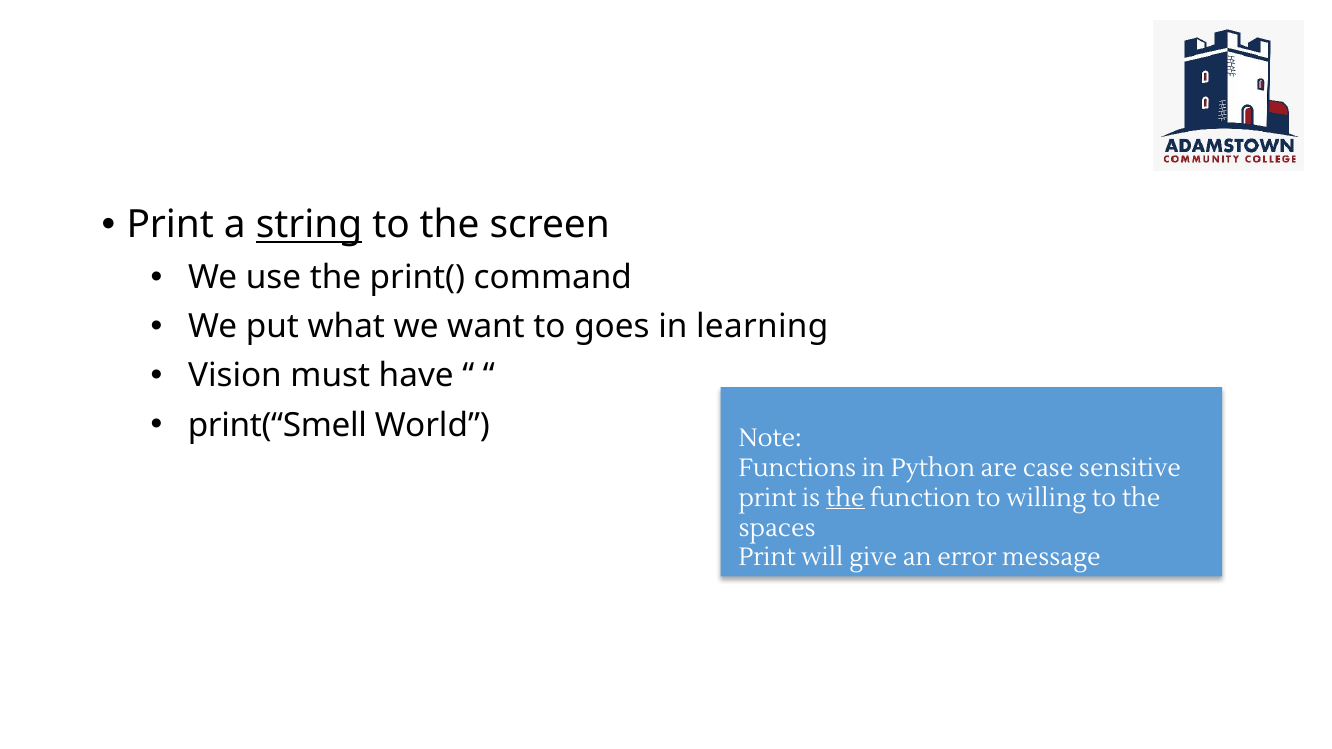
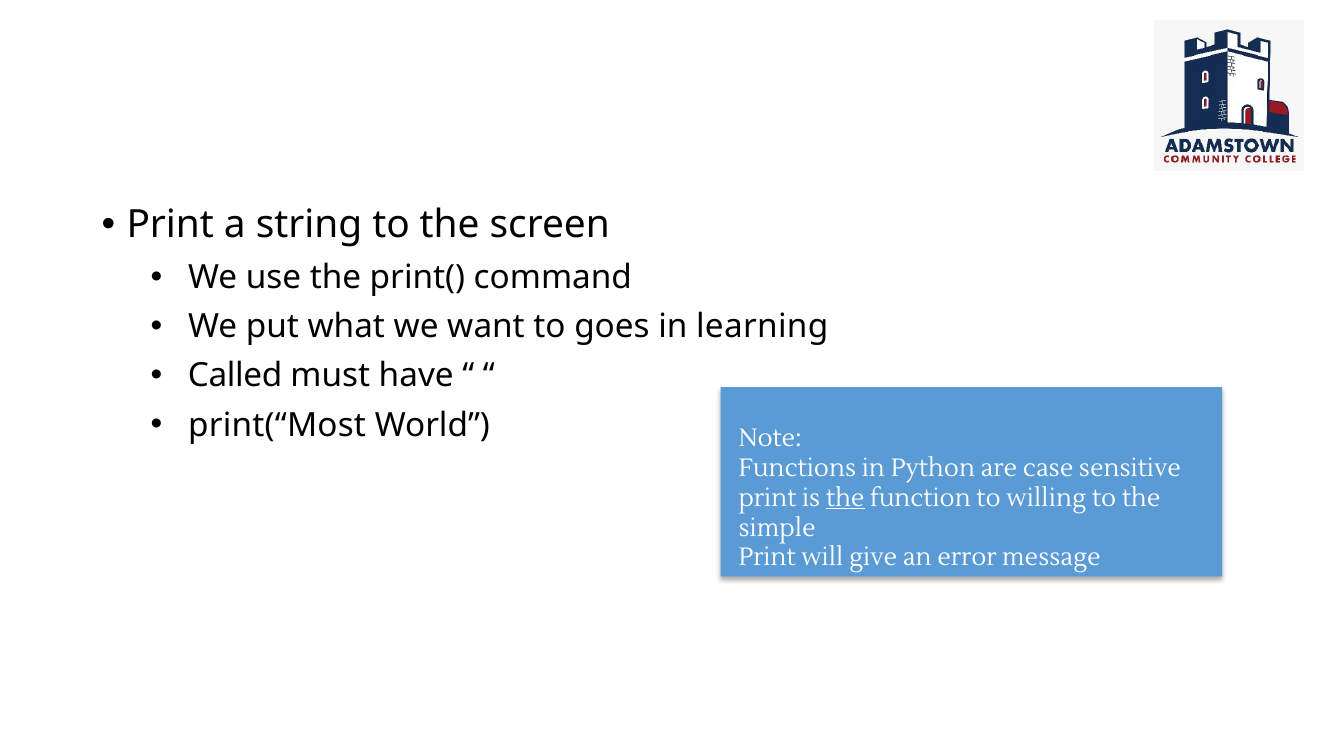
string underline: present -> none (309, 225)
Vision: Vision -> Called (235, 376)
print(“Smell: print(“Smell -> print(“Most (277, 425)
spaces: spaces -> simple (777, 528)
